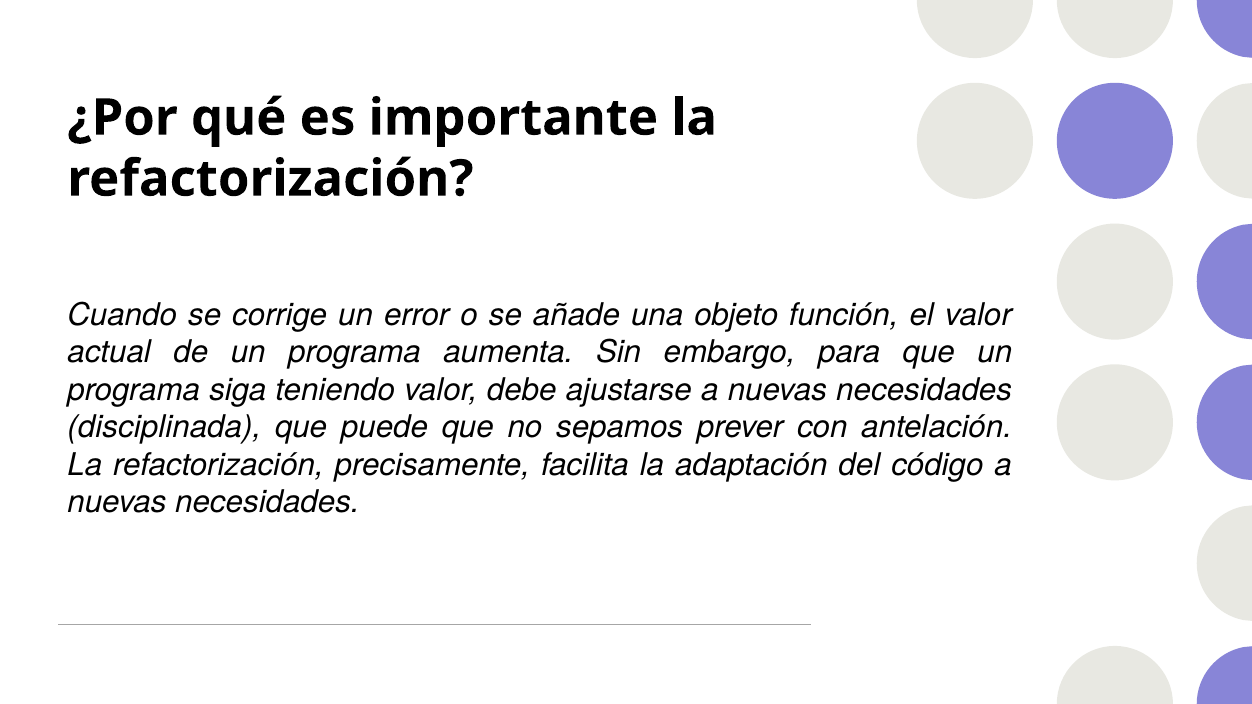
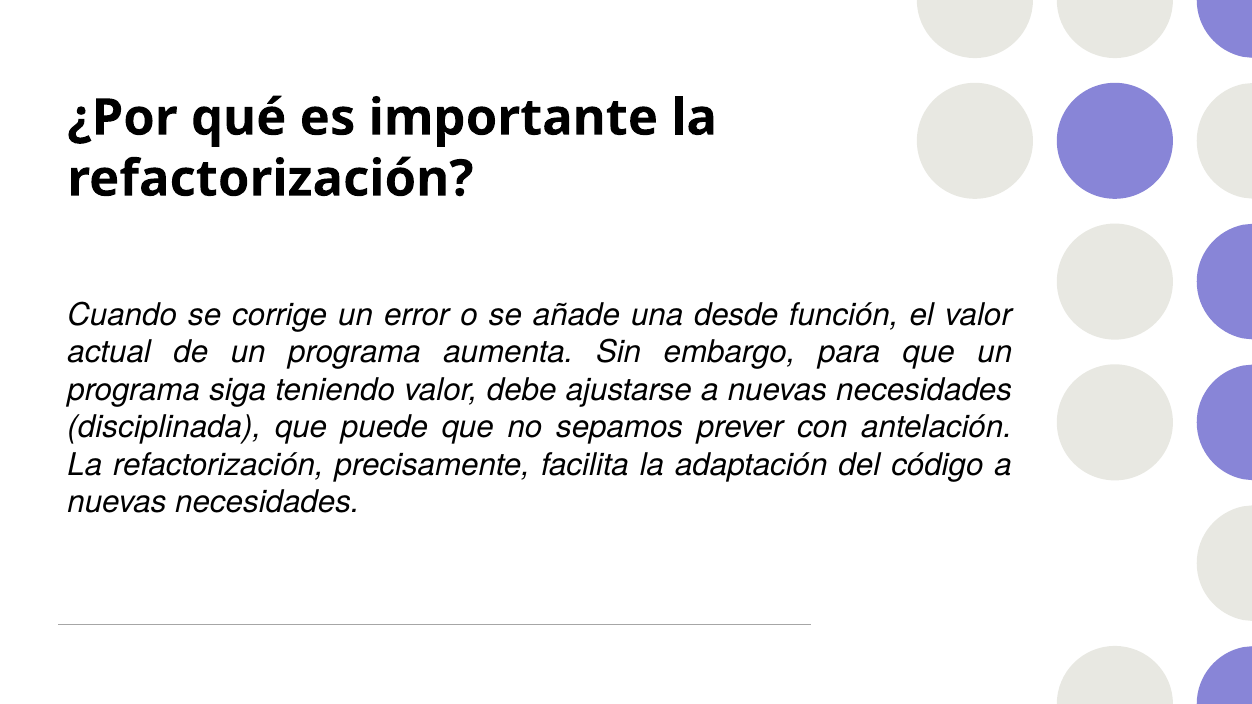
objeto: objeto -> desde (736, 315)
